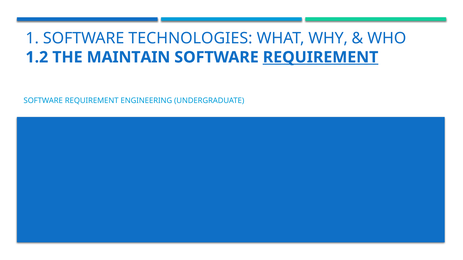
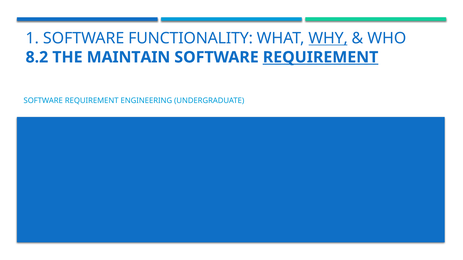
TECHNOLOGIES: TECHNOLOGIES -> FUNCTIONALITY (191, 38)
WHY underline: none -> present (328, 38)
1.2: 1.2 -> 8.2 (37, 57)
